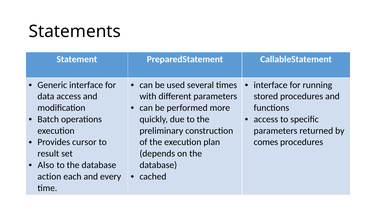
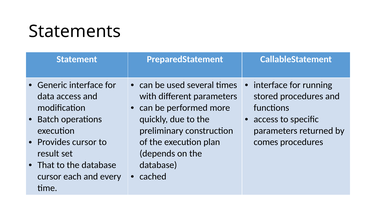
Also: Also -> That (46, 165)
action: action -> cursor (49, 177)
